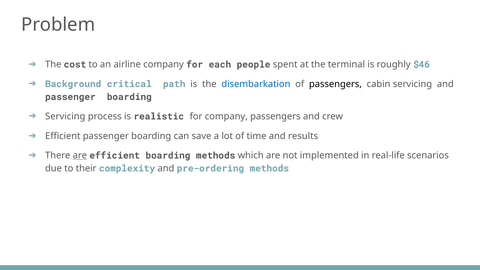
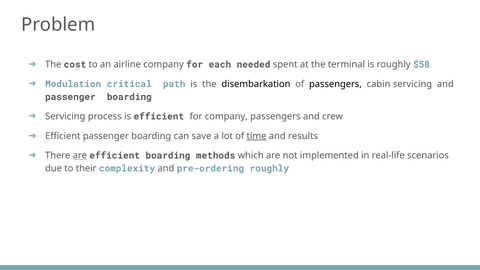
people: people -> needed (254, 64)
$46: $46 -> $58 (422, 64)
Background: Background -> Modulation (73, 84)
disembarkation colour: blue -> black (256, 84)
is realistic: realistic -> efficient (159, 116)
time underline: none -> present (257, 136)
pre-ordering methods: methods -> roughly (269, 168)
